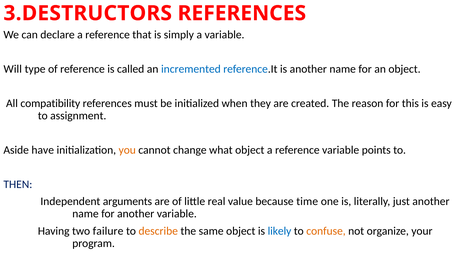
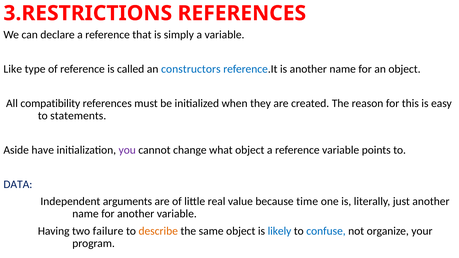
3.DESTRUCTORS: 3.DESTRUCTORS -> 3.RESTRICTIONS (88, 13)
Will: Will -> Like (13, 69)
incremented: incremented -> constructors (191, 69)
assignment: assignment -> statements (78, 116)
you colour: orange -> purple (127, 150)
THEN: THEN -> DATA (18, 184)
confuse colour: orange -> blue (326, 231)
